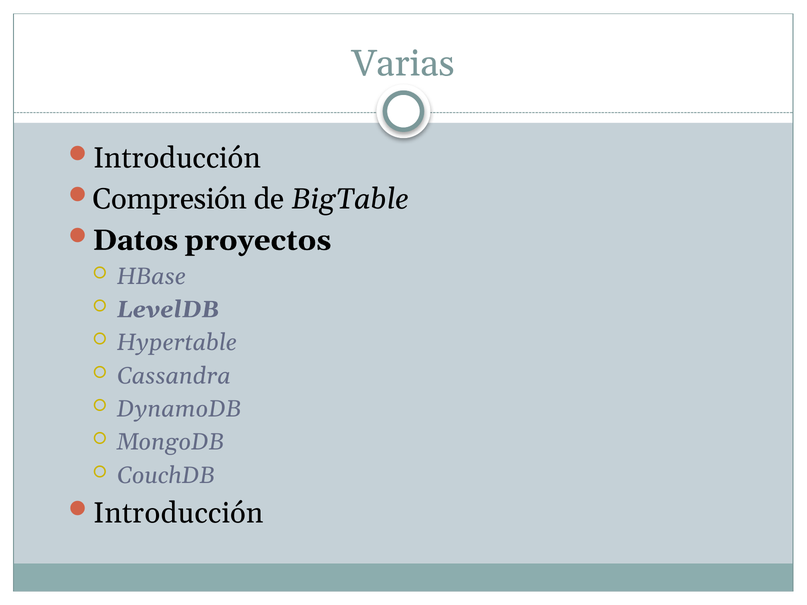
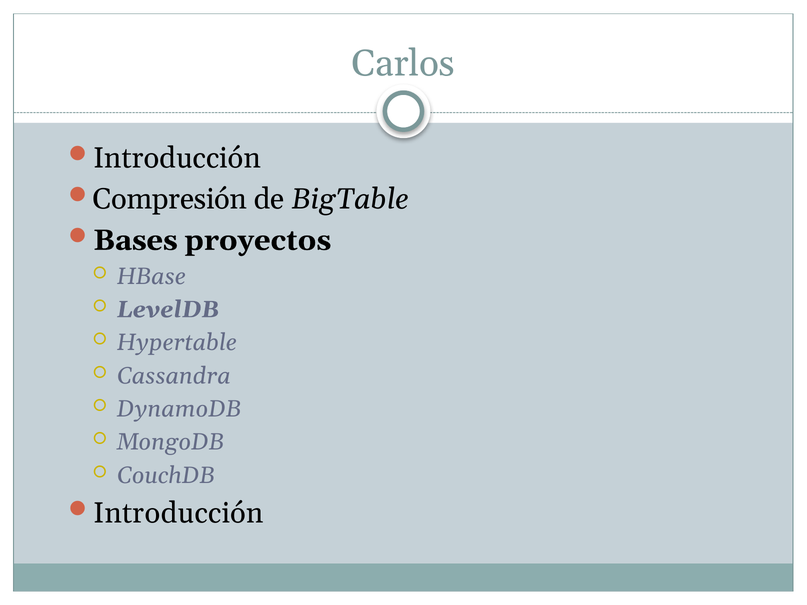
Varias: Varias -> Carlos (403, 64)
Datos: Datos -> Bases (135, 240)
